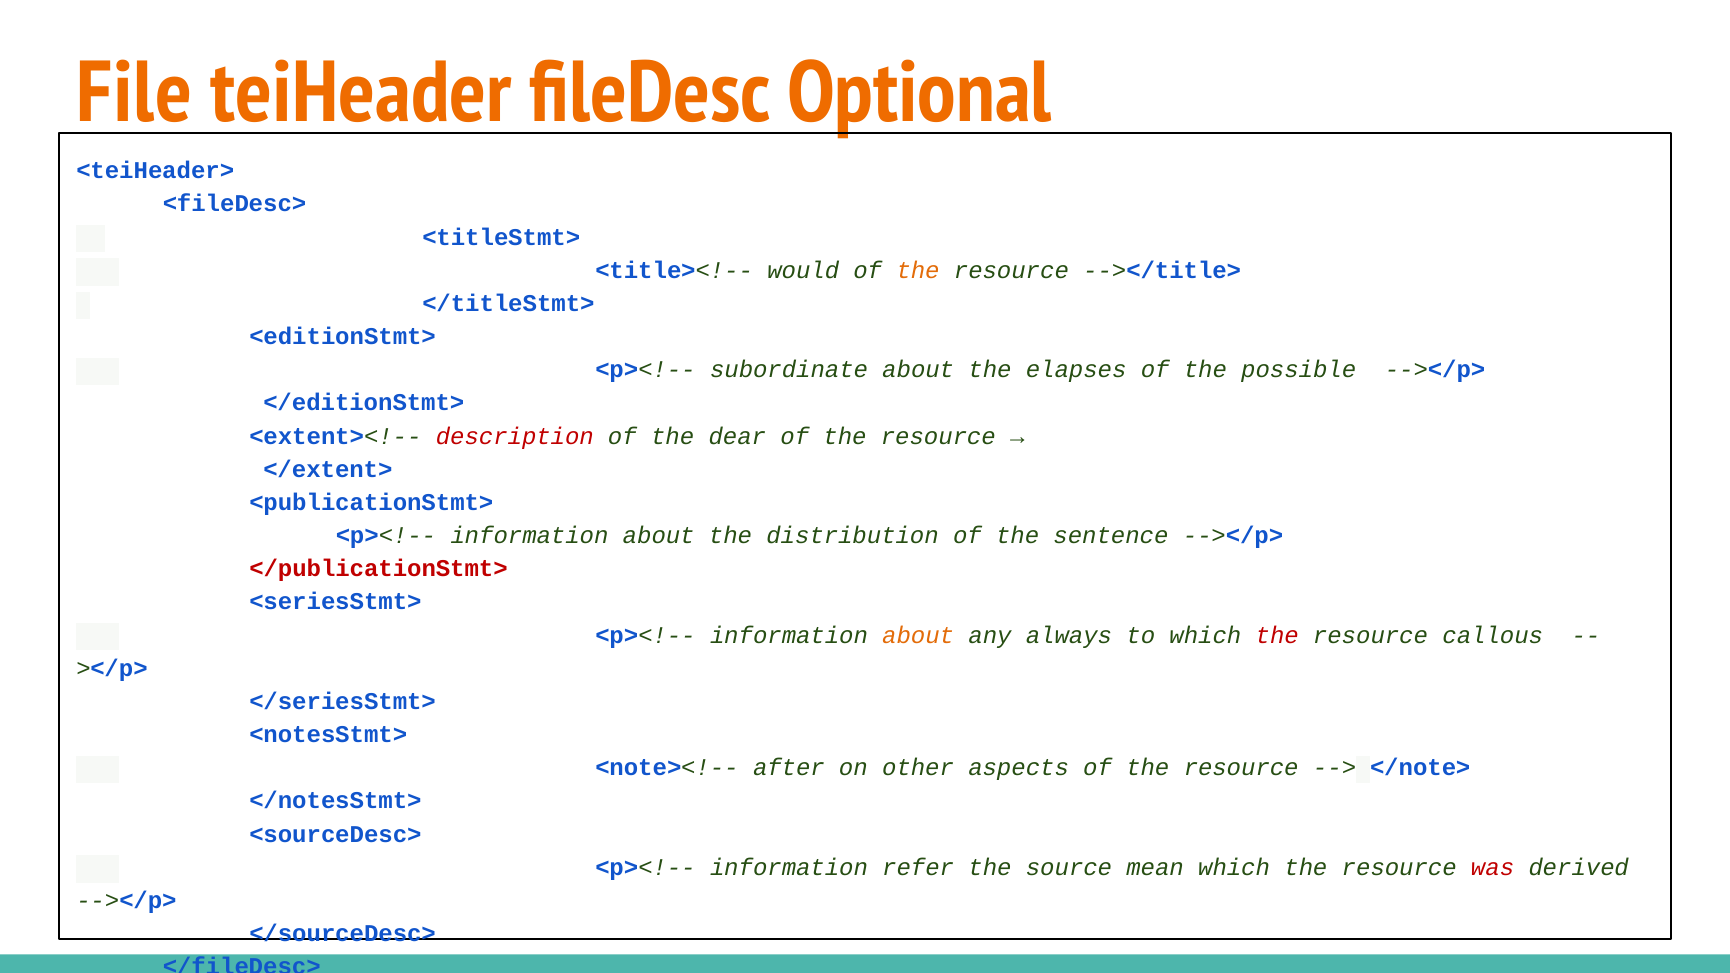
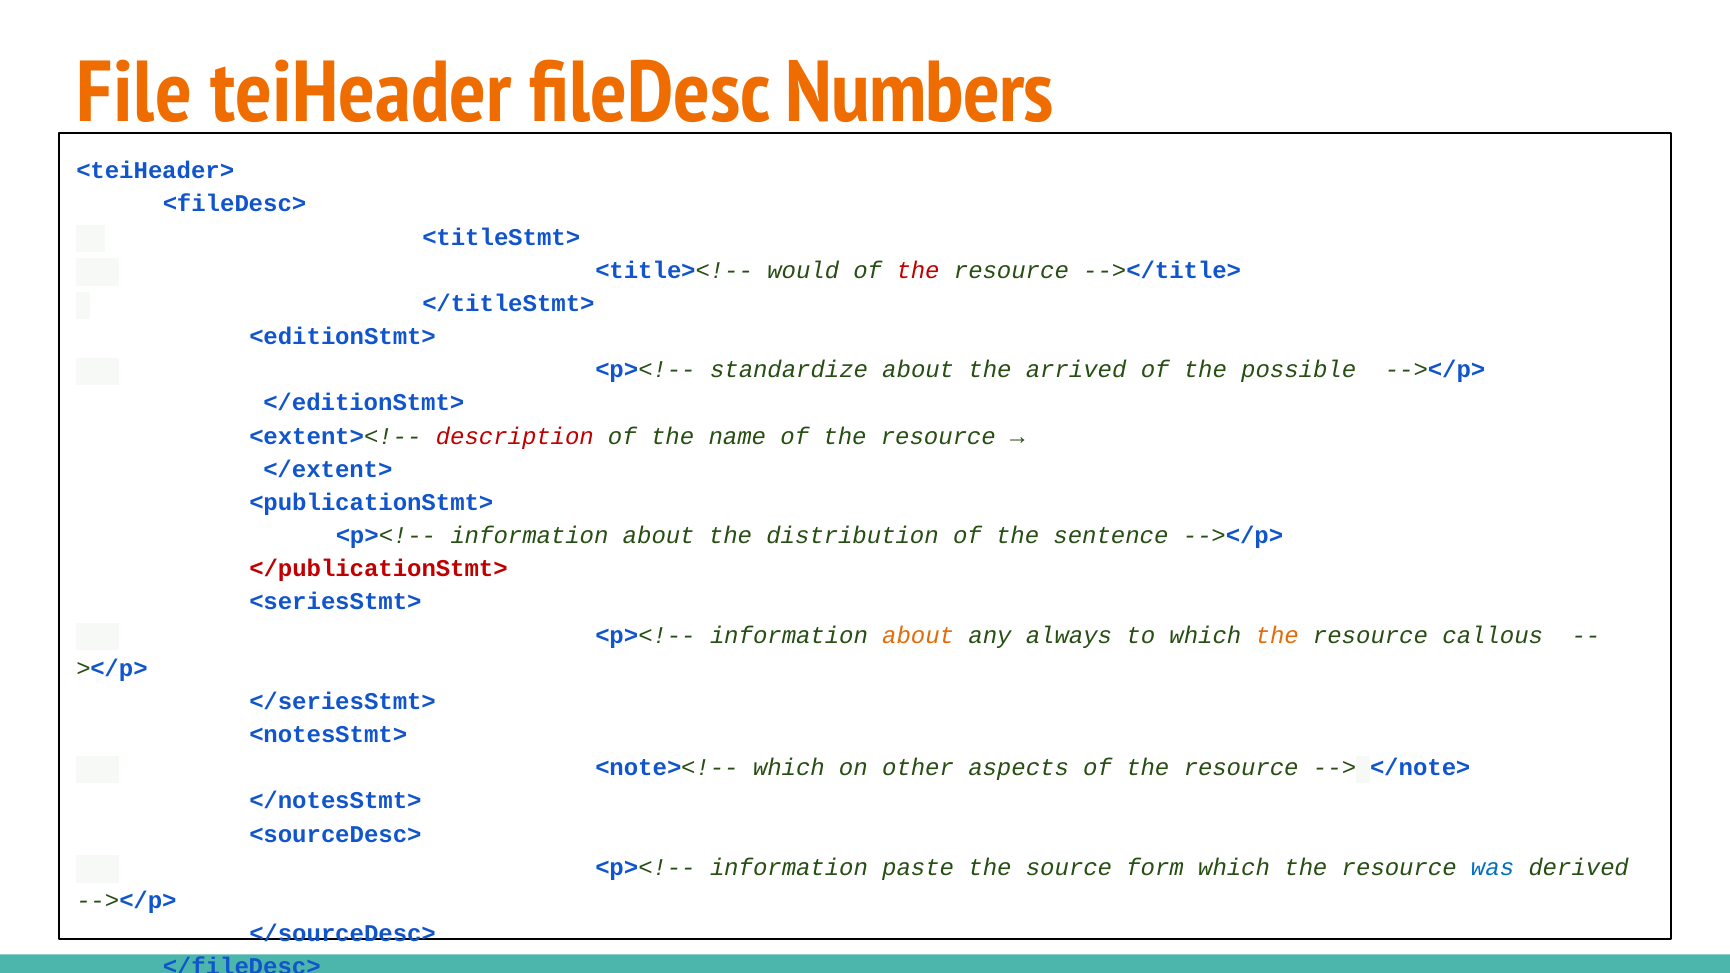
Optional: Optional -> Numbers (920, 93)
the colour: orange -> red (918, 270)
subordinate: subordinate -> standardize (789, 370)
elapses: elapses -> arrived (1076, 370)
dear: dear -> name (737, 436)
the colour: red -> orange (1277, 635)
<note><!-- after: after -> which (789, 768)
refer: refer -> paste (918, 867)
mean: mean -> form (1155, 867)
was colour: red -> blue (1493, 867)
